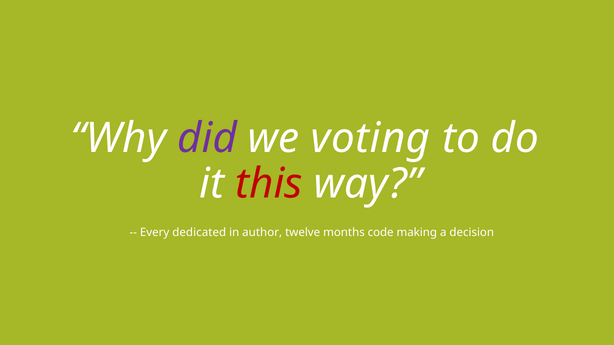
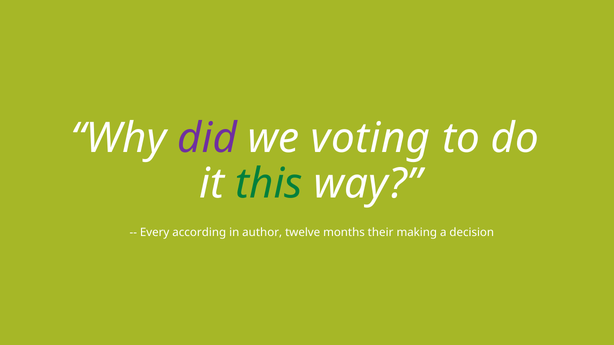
this colour: red -> green (269, 184)
dedicated: dedicated -> according (199, 233)
code: code -> their (381, 233)
